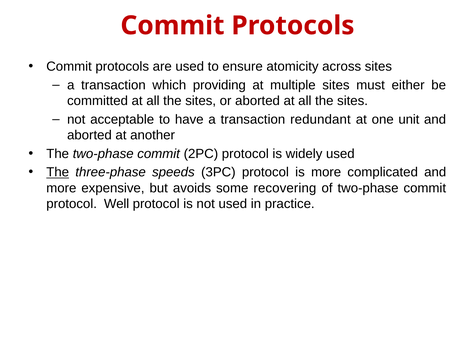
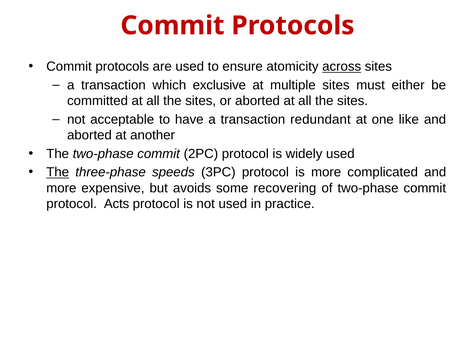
across underline: none -> present (342, 67)
providing: providing -> exclusive (219, 85)
unit: unit -> like (409, 119)
Well: Well -> Acts (117, 204)
